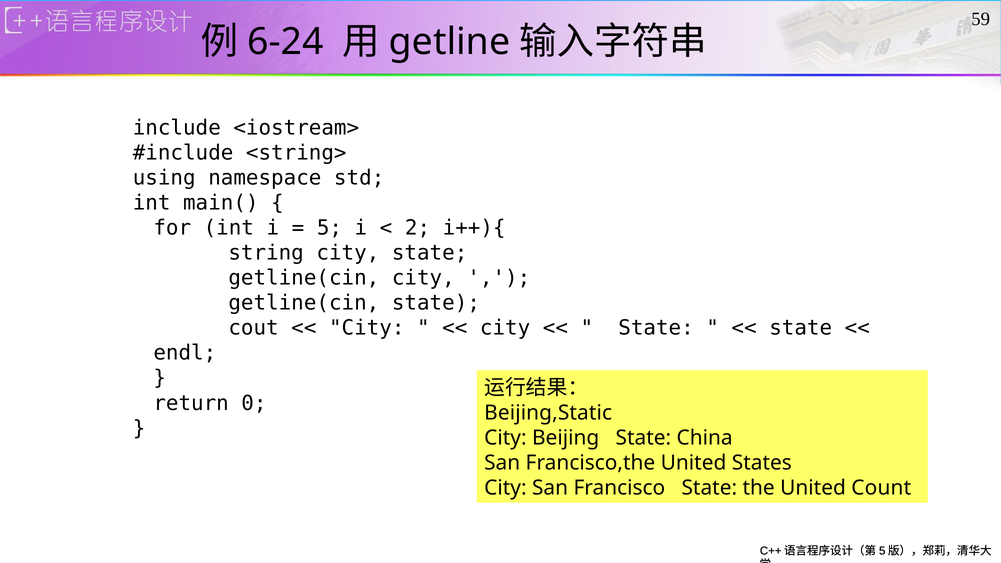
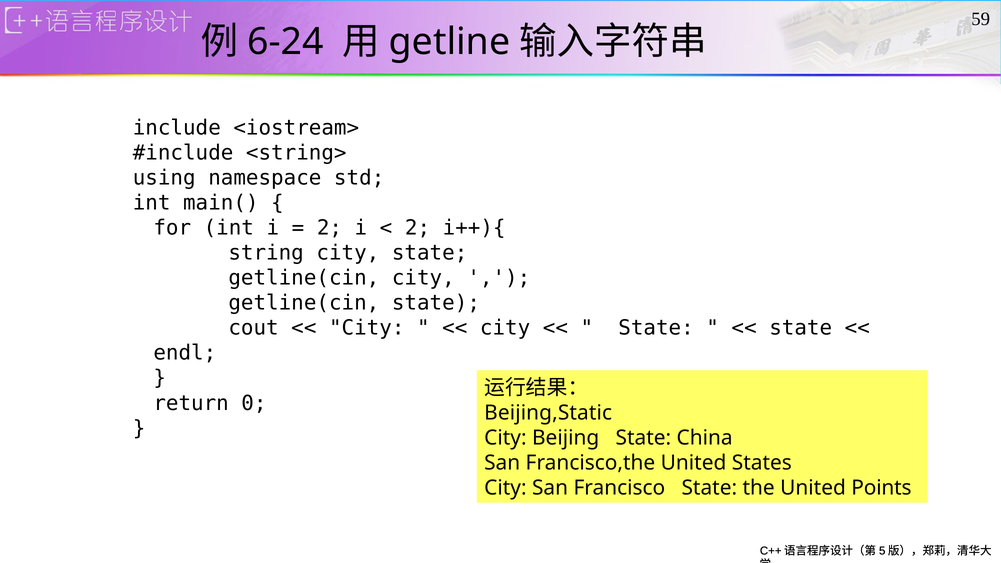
5: 5 -> 2 (329, 228)
Count: Count -> Points (881, 488)
